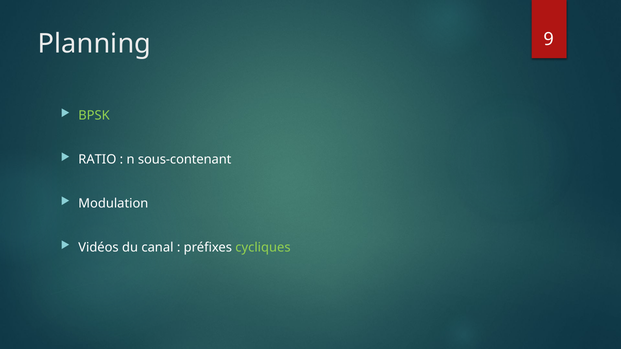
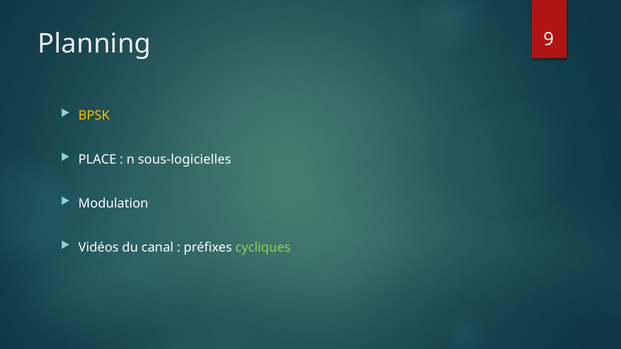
BPSK colour: light green -> yellow (94, 116)
RATIO: RATIO -> PLACE (97, 160)
sous-contenant: sous-contenant -> sous-logicielles (185, 160)
